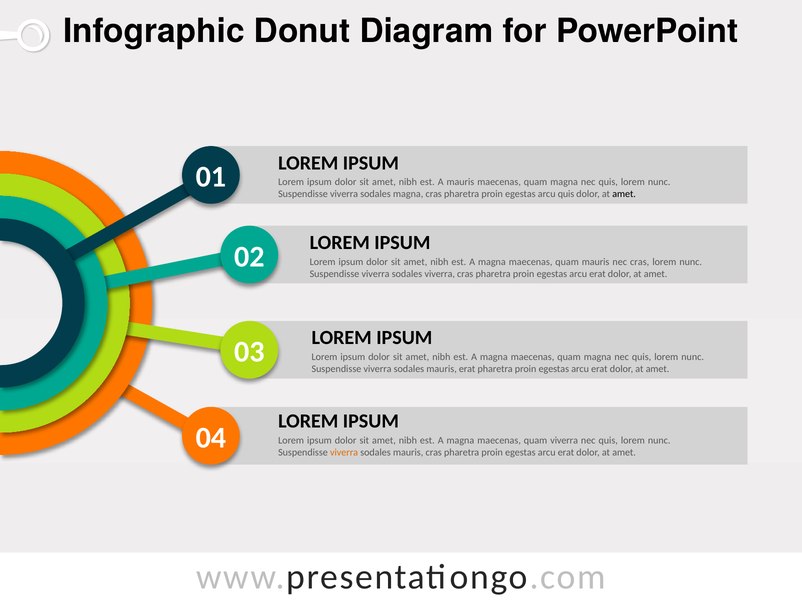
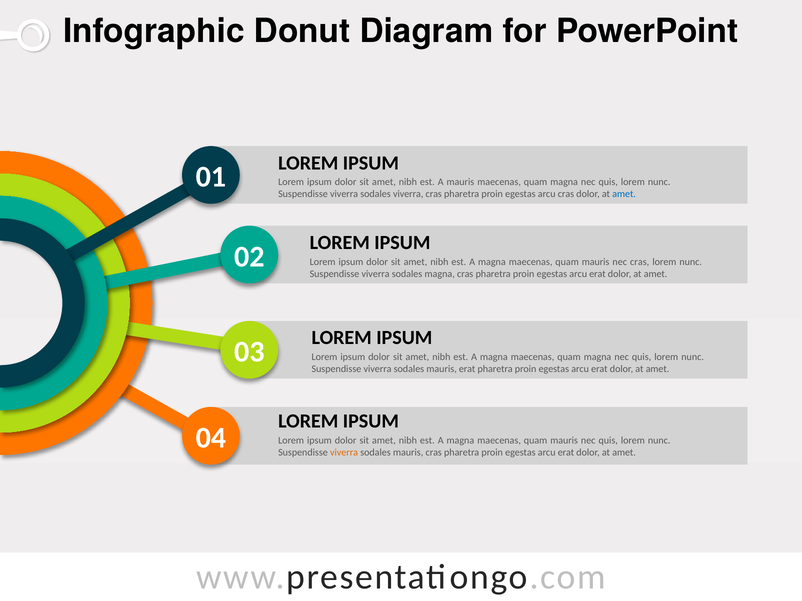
sodales magna: magna -> viverra (408, 194)
arcu quis: quis -> cras (566, 194)
amet colour: black -> blue (624, 194)
sodales viverra: viverra -> magna (440, 274)
viverra: viverra -> mauris (564, 441)
